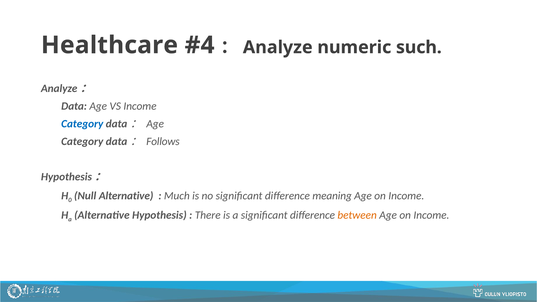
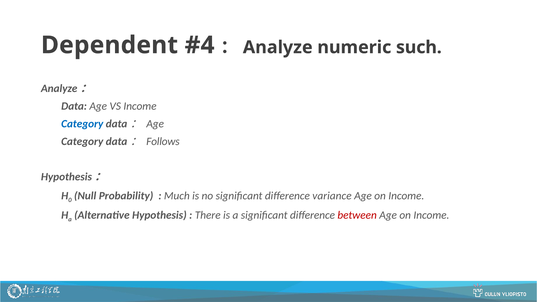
Healthcare: Healthcare -> Dependent (109, 45)
Null Alternative: Alternative -> Probability (126, 196)
meaning: meaning -> variance (332, 196)
between colour: orange -> red (357, 215)
